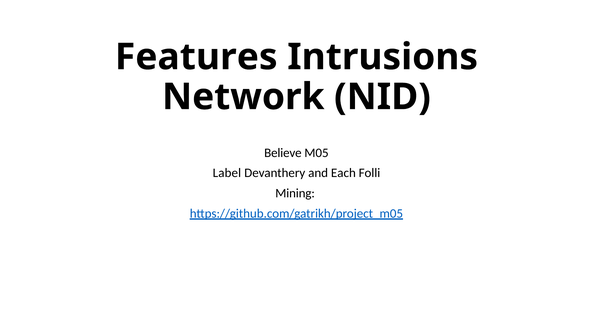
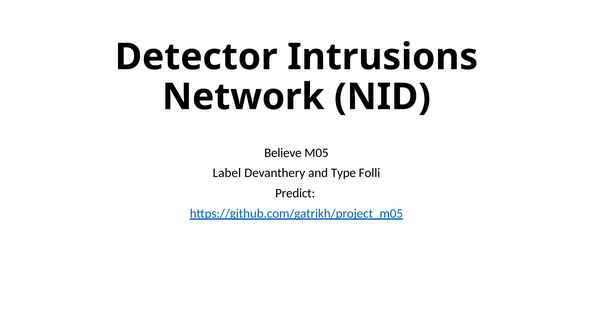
Features: Features -> Detector (196, 57)
Each: Each -> Type (343, 173)
Mining: Mining -> Predict (295, 193)
